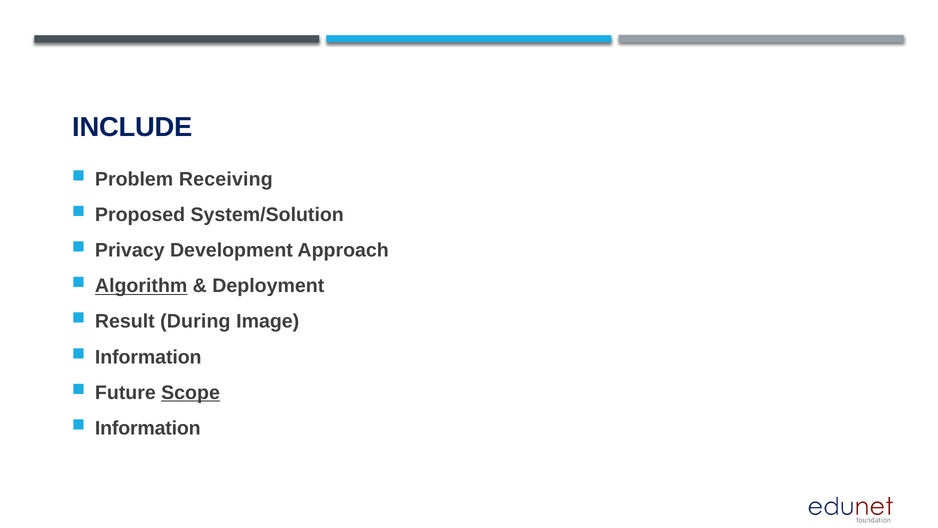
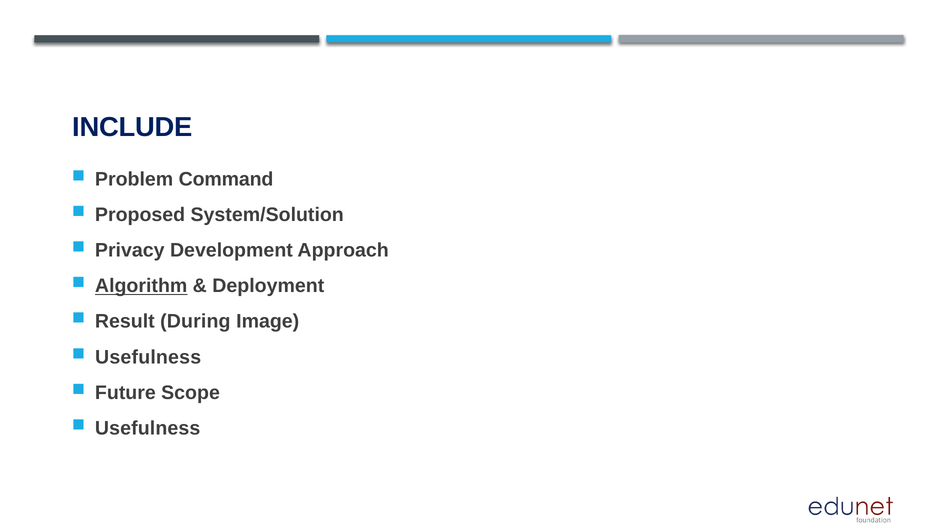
Receiving: Receiving -> Command (226, 179)
Information: Information -> Usefulness (148, 357)
Scope underline: present -> none (191, 392)
Information: Information -> Usefulness (148, 428)
